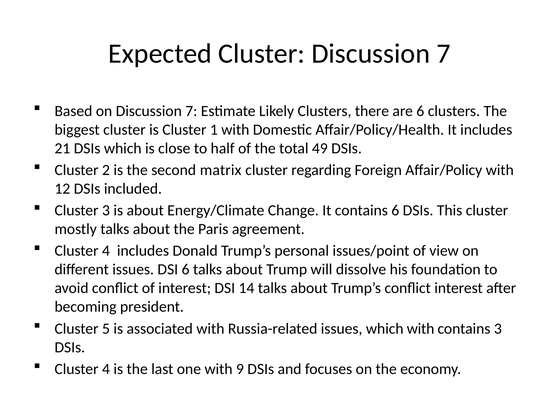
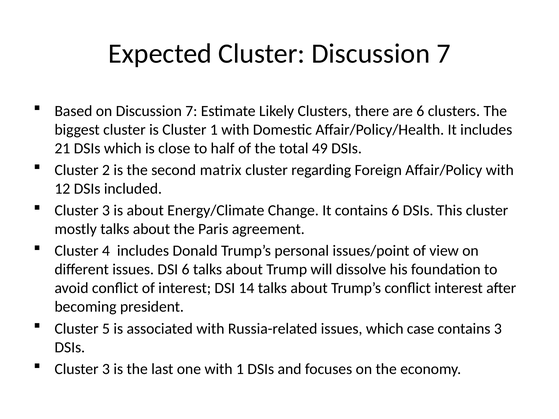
which with: with -> case (421, 329)
4: 4 -> 3 (106, 369)
with 9: 9 -> 1 (240, 369)
